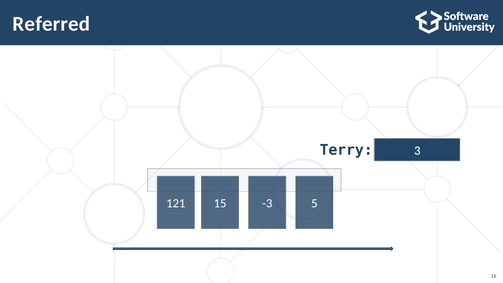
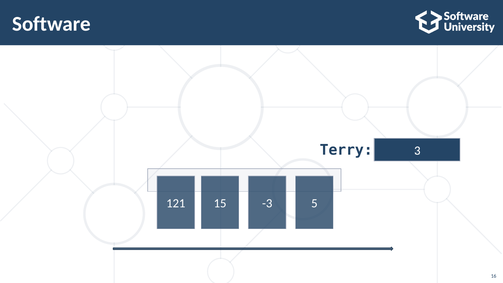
Referred: Referred -> Software (52, 24)
